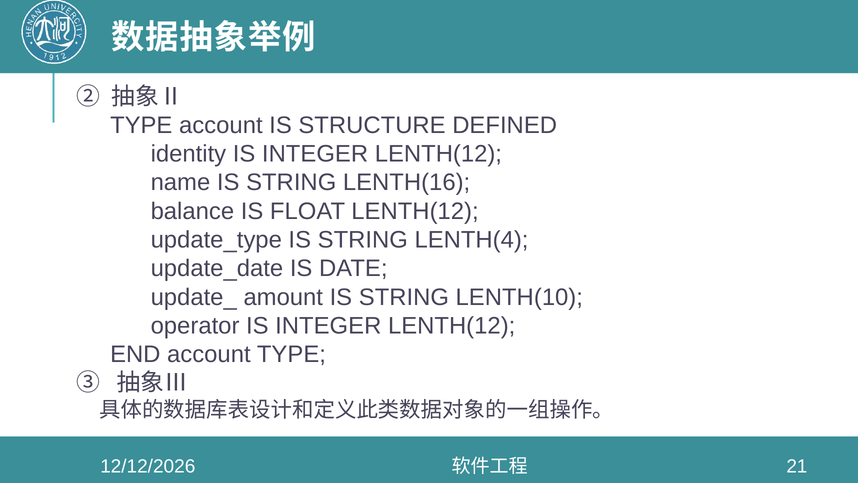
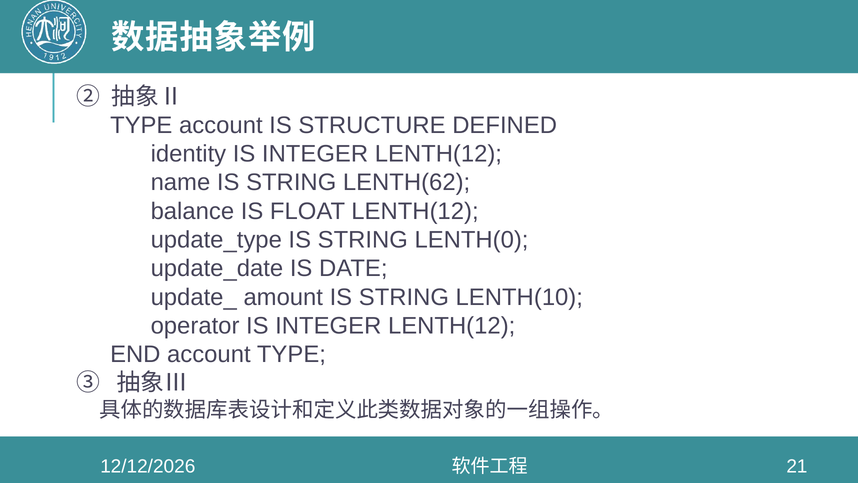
LENTH(16: LENTH(16 -> LENTH(62 (407, 182)
LENTH(4: LENTH(4 -> LENTH(0 (472, 240)
